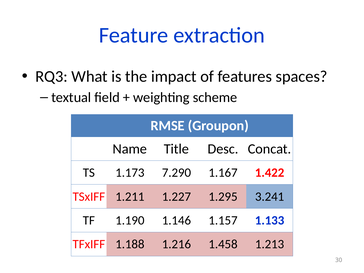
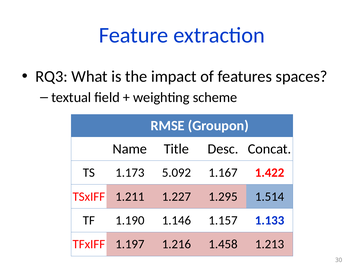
7.290: 7.290 -> 5.092 (176, 173)
3.241: 3.241 -> 1.514 (270, 197)
1.188: 1.188 -> 1.197 (130, 244)
